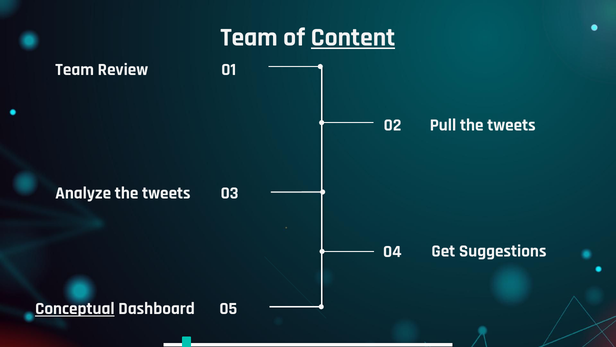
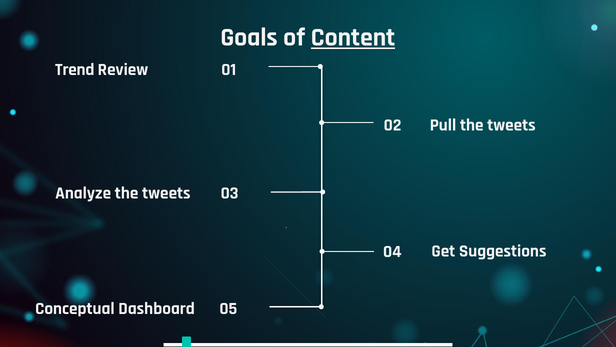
Team: Team -> Goals (249, 37)
Team: Team -> Trend (75, 69)
Conceptual underline: present -> none (75, 308)
